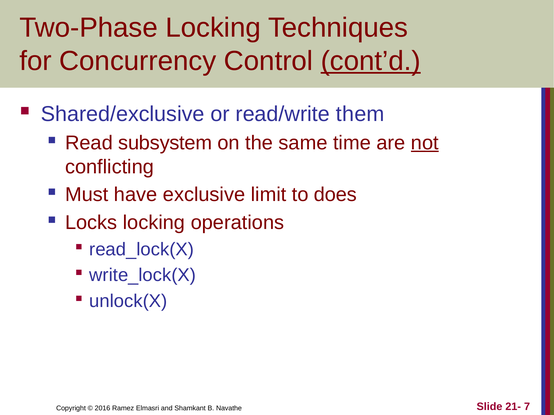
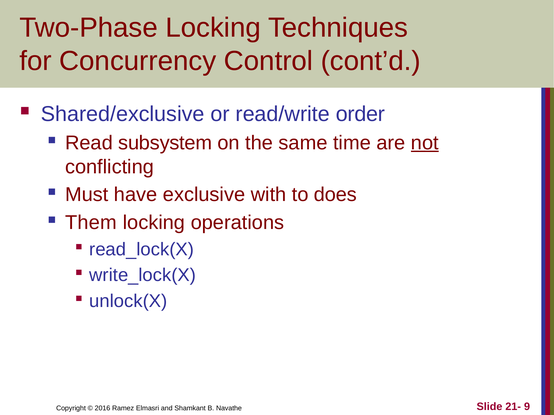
cont’d underline: present -> none (371, 61)
them: them -> order (360, 114)
limit: limit -> with (269, 195)
Locks: Locks -> Them (91, 223)
7: 7 -> 9 (527, 407)
